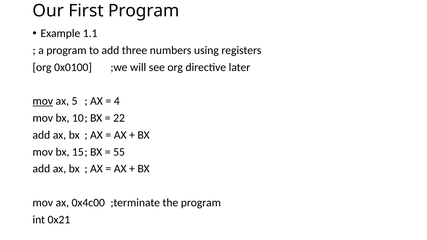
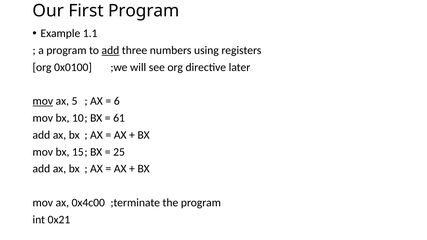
add underline: none -> present (110, 50)
4: 4 -> 6 (117, 101)
22: 22 -> 61 (119, 118)
55: 55 -> 25 (119, 152)
